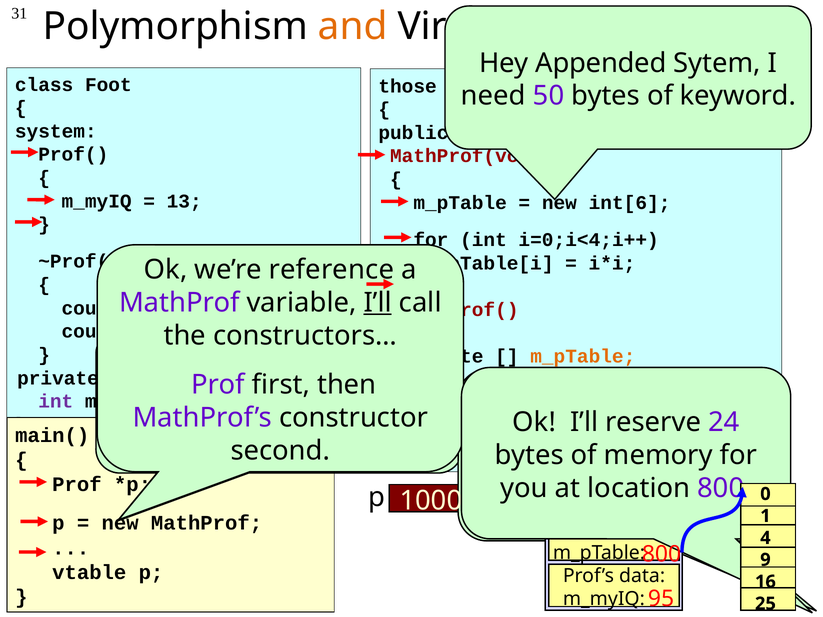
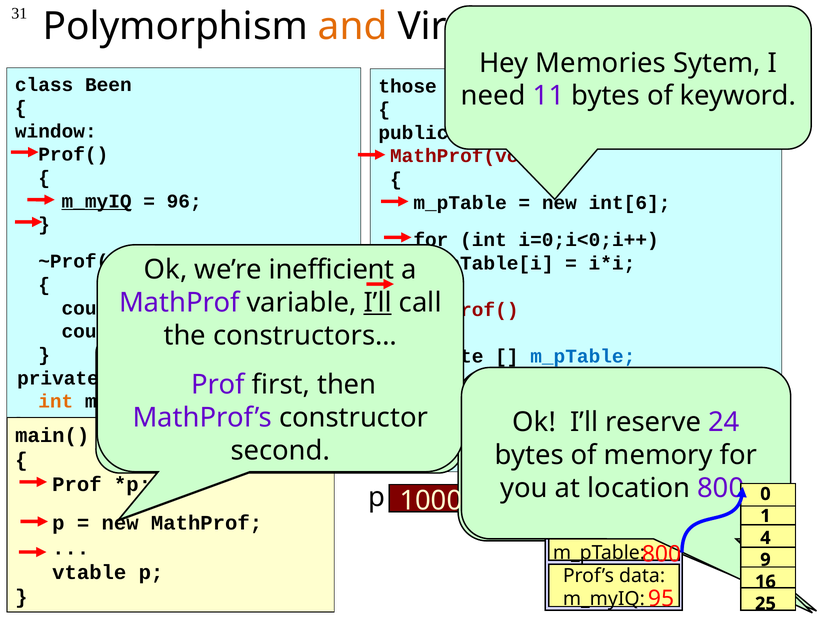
Appended: Appended -> Memories (601, 63)
Foot: Foot -> Been (108, 85)
50: 50 -> 11 (549, 96)
system: system -> window (56, 131)
m_myIQ underline: none -> present (97, 201)
13: 13 -> 96 (184, 201)
i=0;i<4;i++: i=0;i<4;i++ -> i=0;i<0;i++ (589, 240)
reference: reference -> inefficient (332, 270)
m_pTable colour: orange -> blue (583, 357)
int colour: purple -> orange (56, 402)
